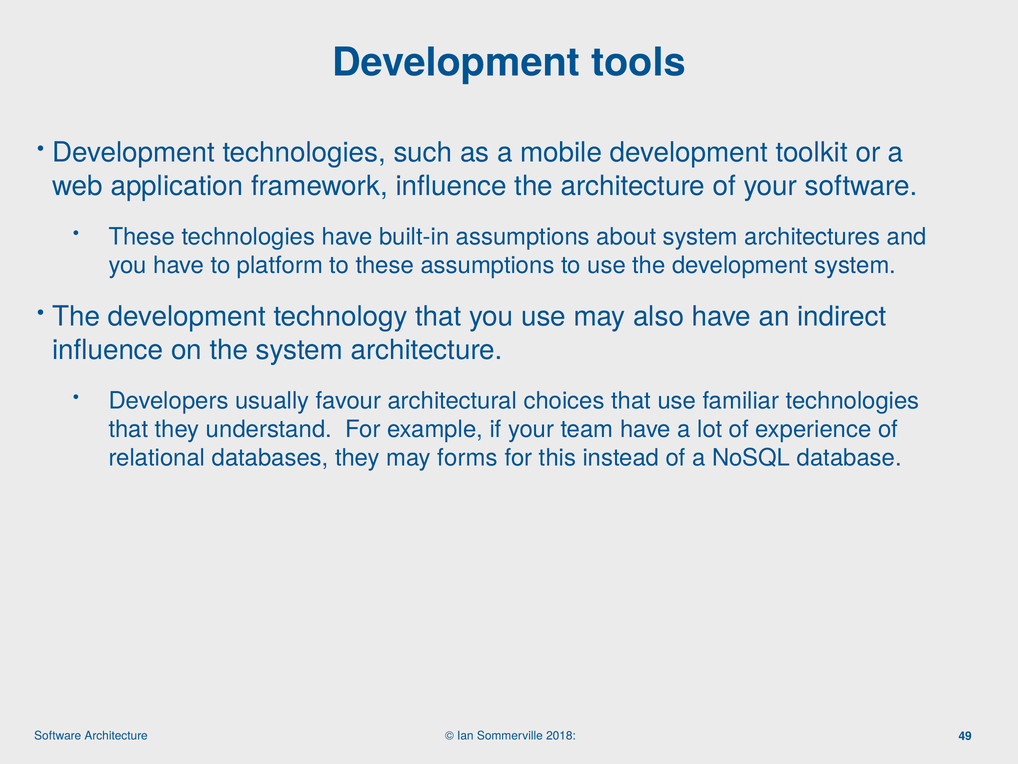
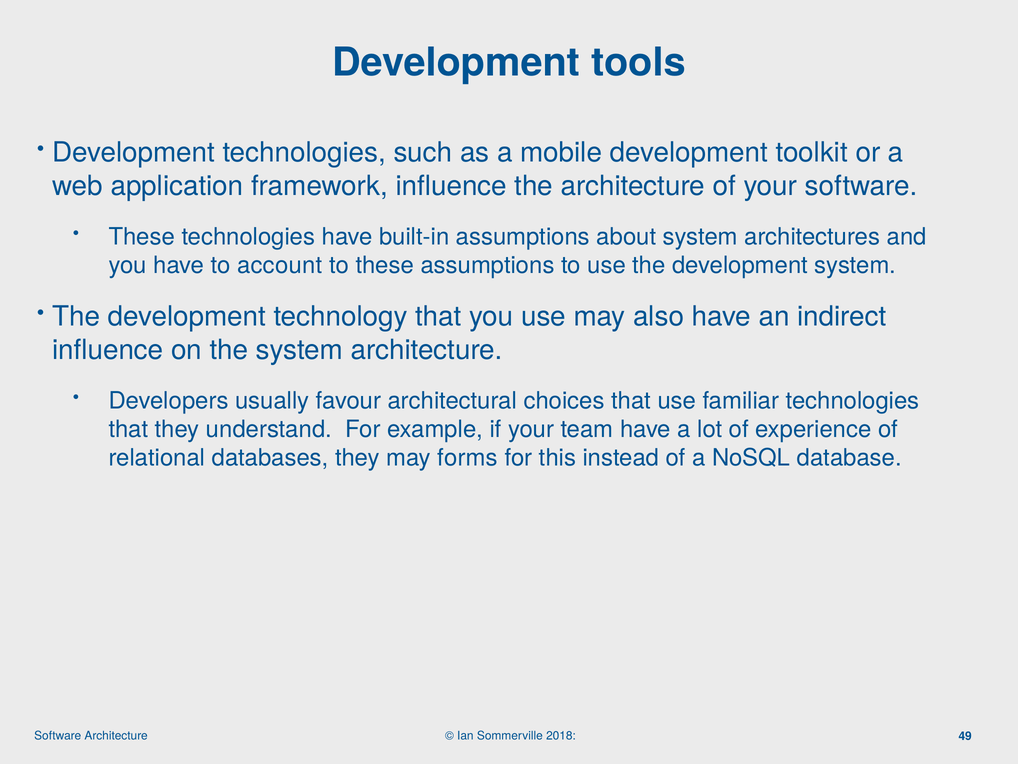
platform: platform -> account (280, 265)
